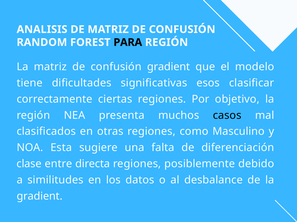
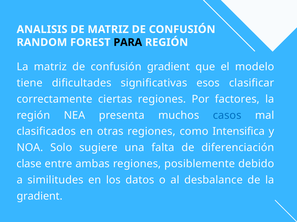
objetivo: objetivo -> factores (237, 99)
casos colour: black -> blue (227, 116)
Masculino: Masculino -> Intensifica (239, 132)
Esta: Esta -> Solo (61, 148)
directa: directa -> ambas (93, 164)
